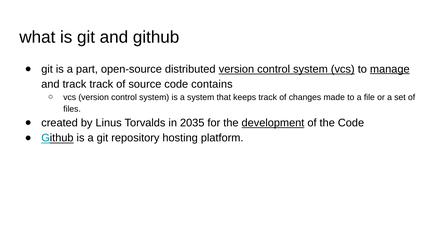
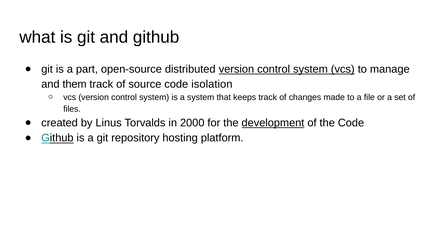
manage underline: present -> none (390, 69)
and track: track -> them (75, 84)
contains: contains -> isolation (212, 84)
2035: 2035 -> 2000 (192, 123)
